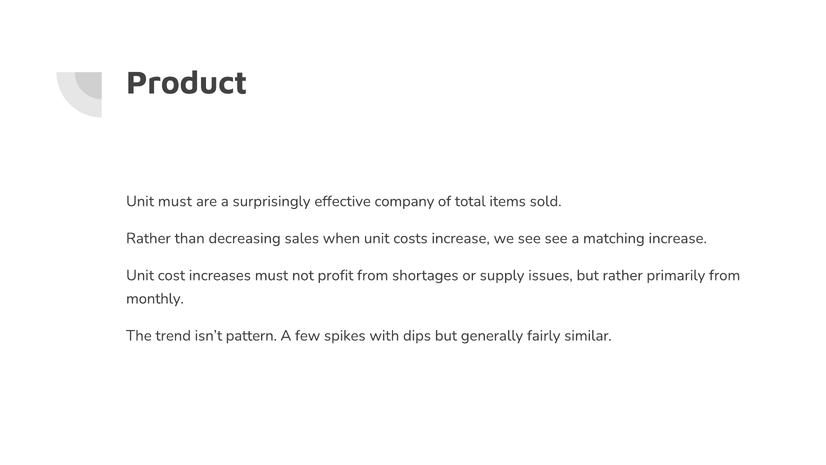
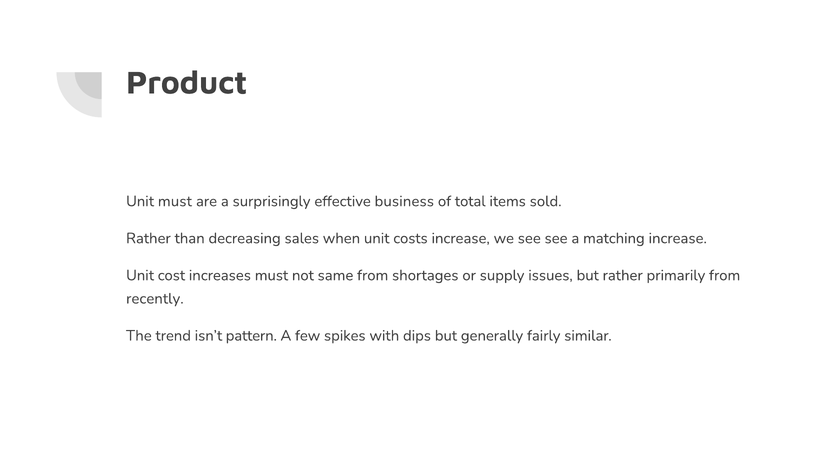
company: company -> business (404, 201)
profit: profit -> same (335, 275)
monthly: monthly -> recently (155, 298)
